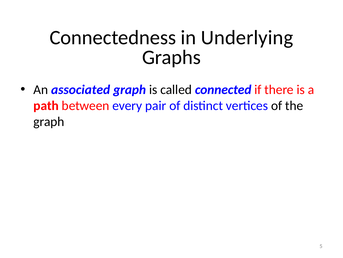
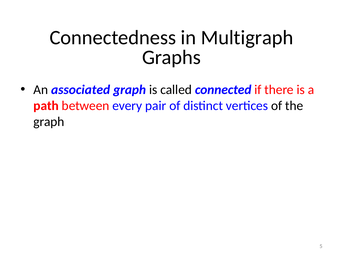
Underlying: Underlying -> Multigraph (247, 38)
